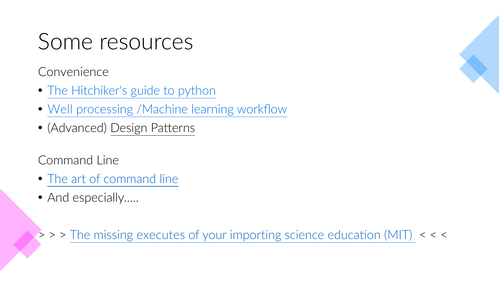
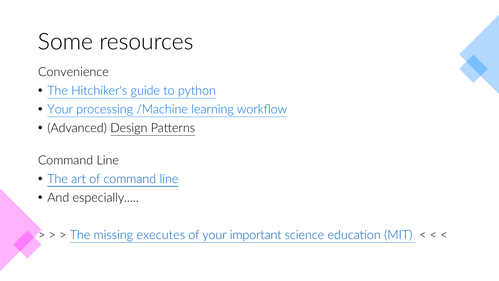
Well: Well -> Your (60, 109)
importing: importing -> important (256, 235)
